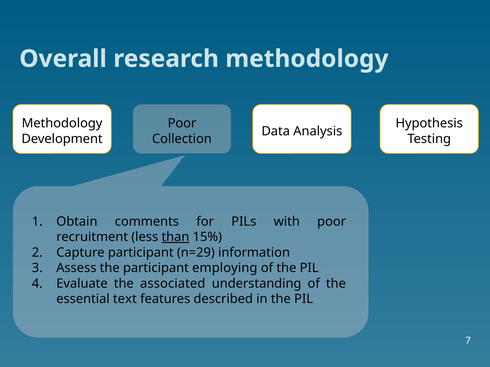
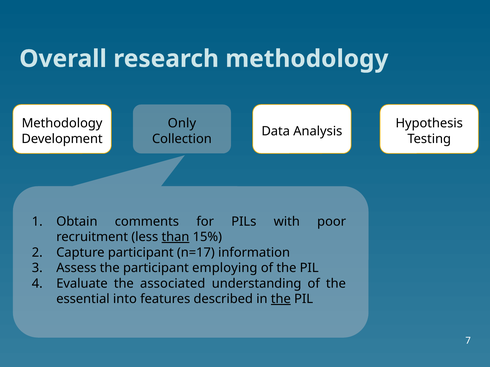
Poor: Poor -> Only (182, 124)
n=29: n=29 -> n=17 (196, 253)
text: text -> into (125, 299)
the underline: none -> present (281, 299)
